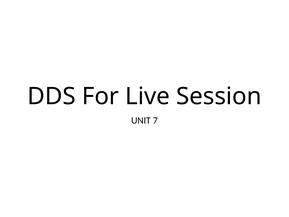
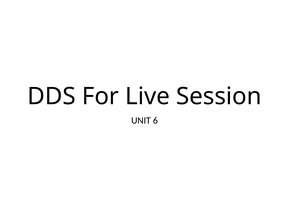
7: 7 -> 6 (155, 120)
